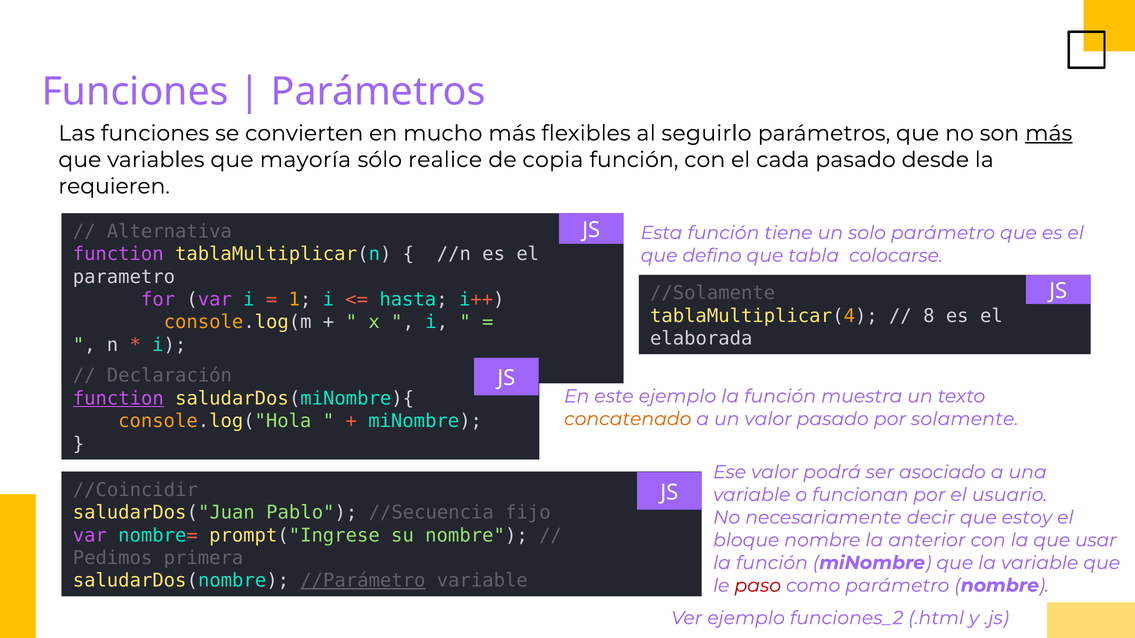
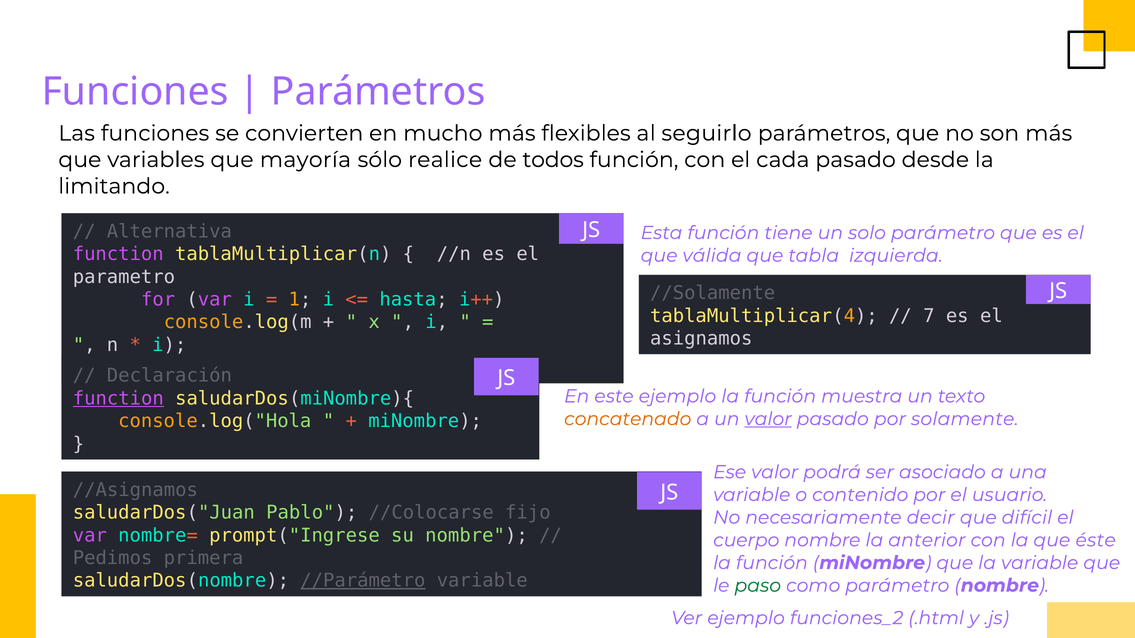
más underline: present -> none (1049, 133)
copia: copia -> todos (553, 160)
requieren: requieren -> limitando (114, 186)
defino: defino -> válida (712, 256)
colocarse: colocarse -> izquierda (896, 256)
8: 8 -> 7 (929, 316)
elaborada: elaborada -> asignamos (701, 339)
valor underline: none -> present (768, 419)
//Coincidir: //Coincidir -> //Asignamos (135, 490)
funcionan: funcionan -> contenido (860, 495)
//Secuencia: //Secuencia -> //Colocarse (431, 513)
estoy: estoy -> difícil (1027, 518)
bloque: bloque -> cuerpo (746, 541)
usar: usar -> éste (1096, 541)
paso colour: red -> green (758, 586)
